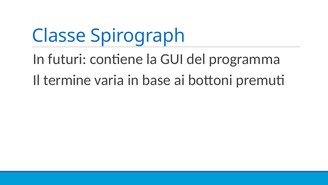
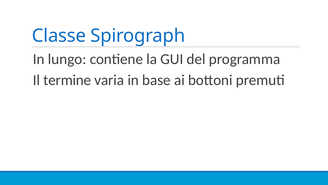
futuri: futuri -> lungo (67, 59)
